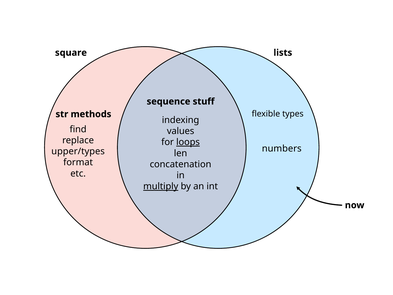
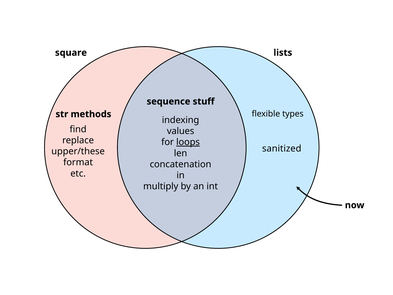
numbers: numbers -> sanitized (282, 148)
upper/types: upper/types -> upper/these (78, 151)
multiply underline: present -> none (161, 186)
